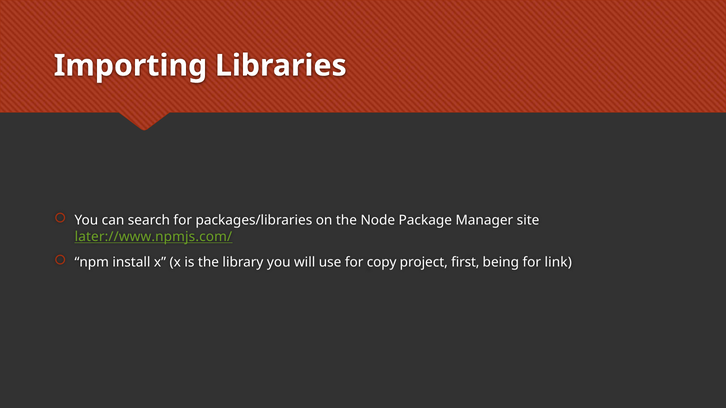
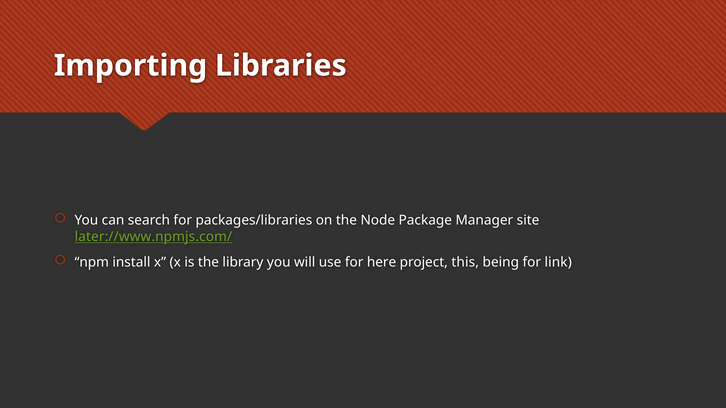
copy: copy -> here (382, 263)
first: first -> this (465, 263)
